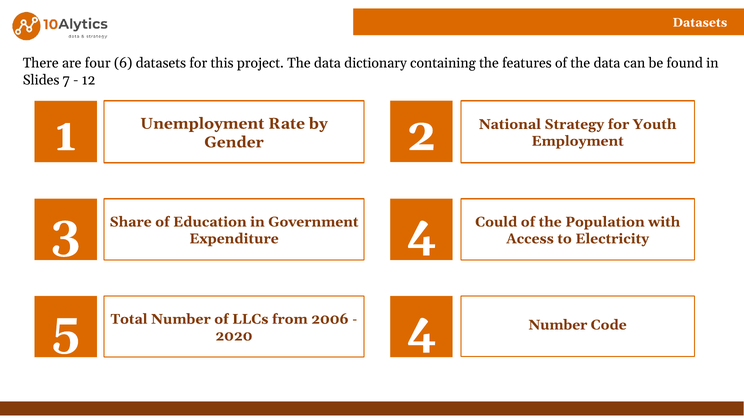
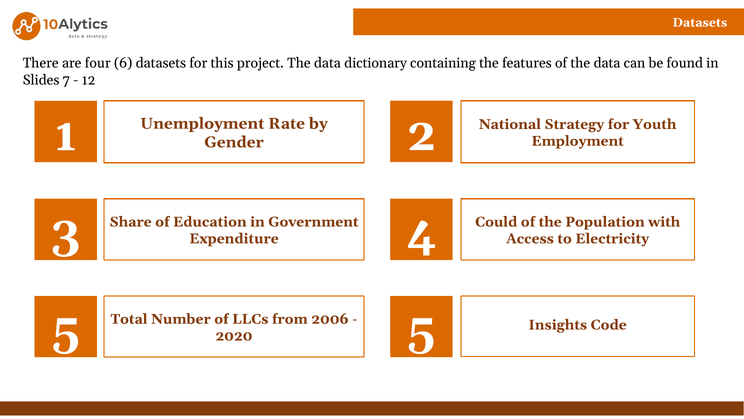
5 4: 4 -> 5 (421, 329)
Number: Number -> Insights (558, 324)
